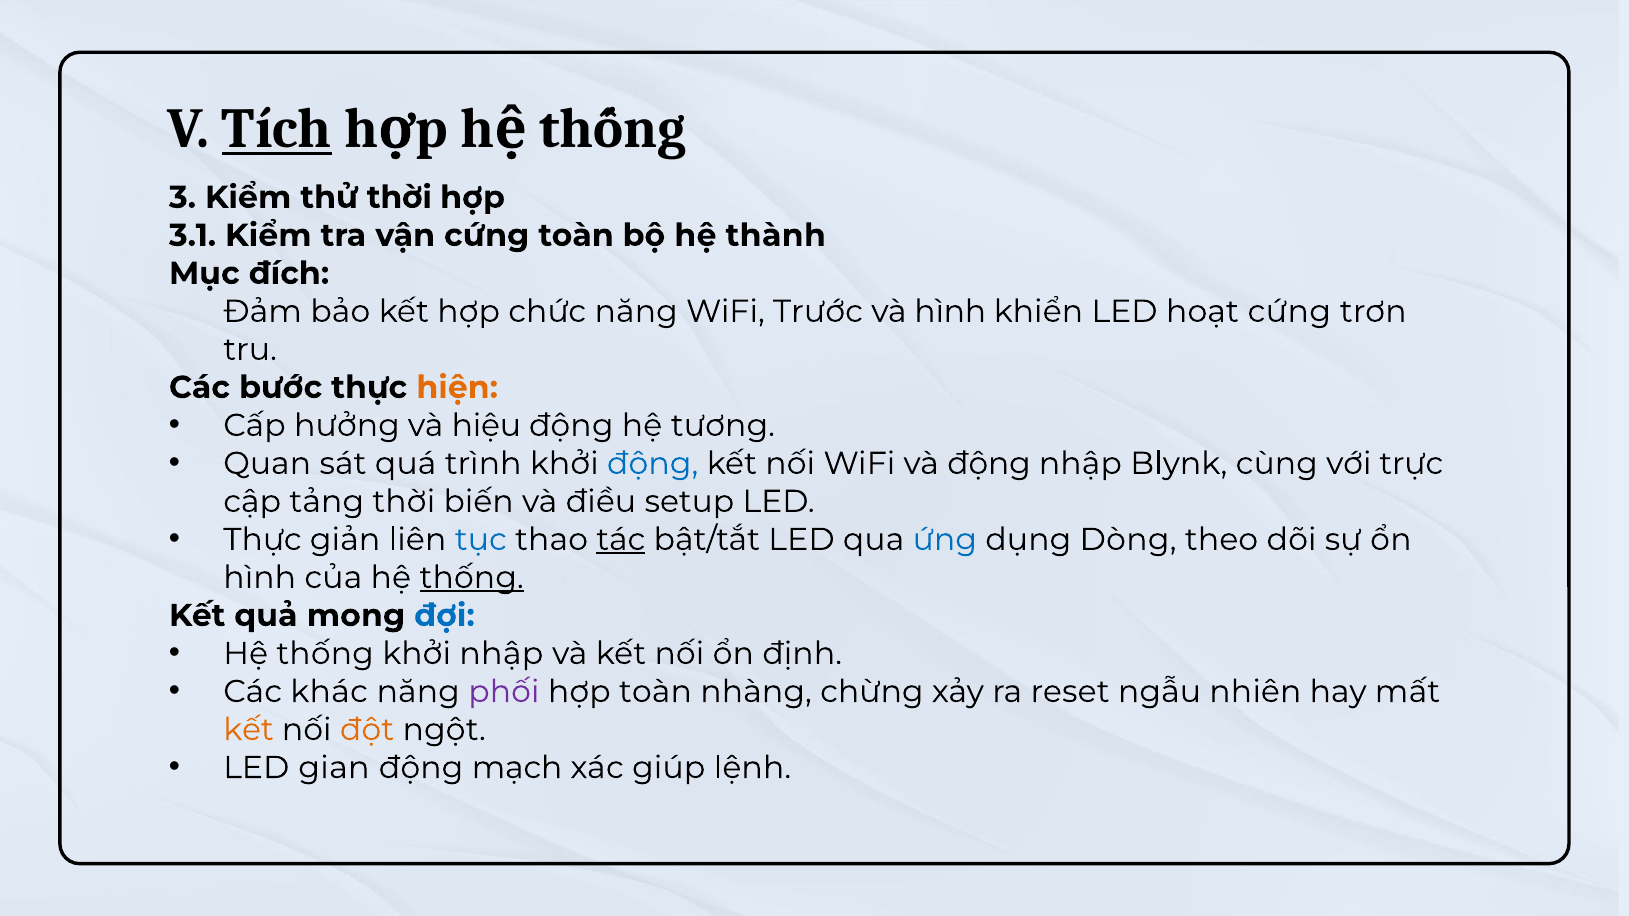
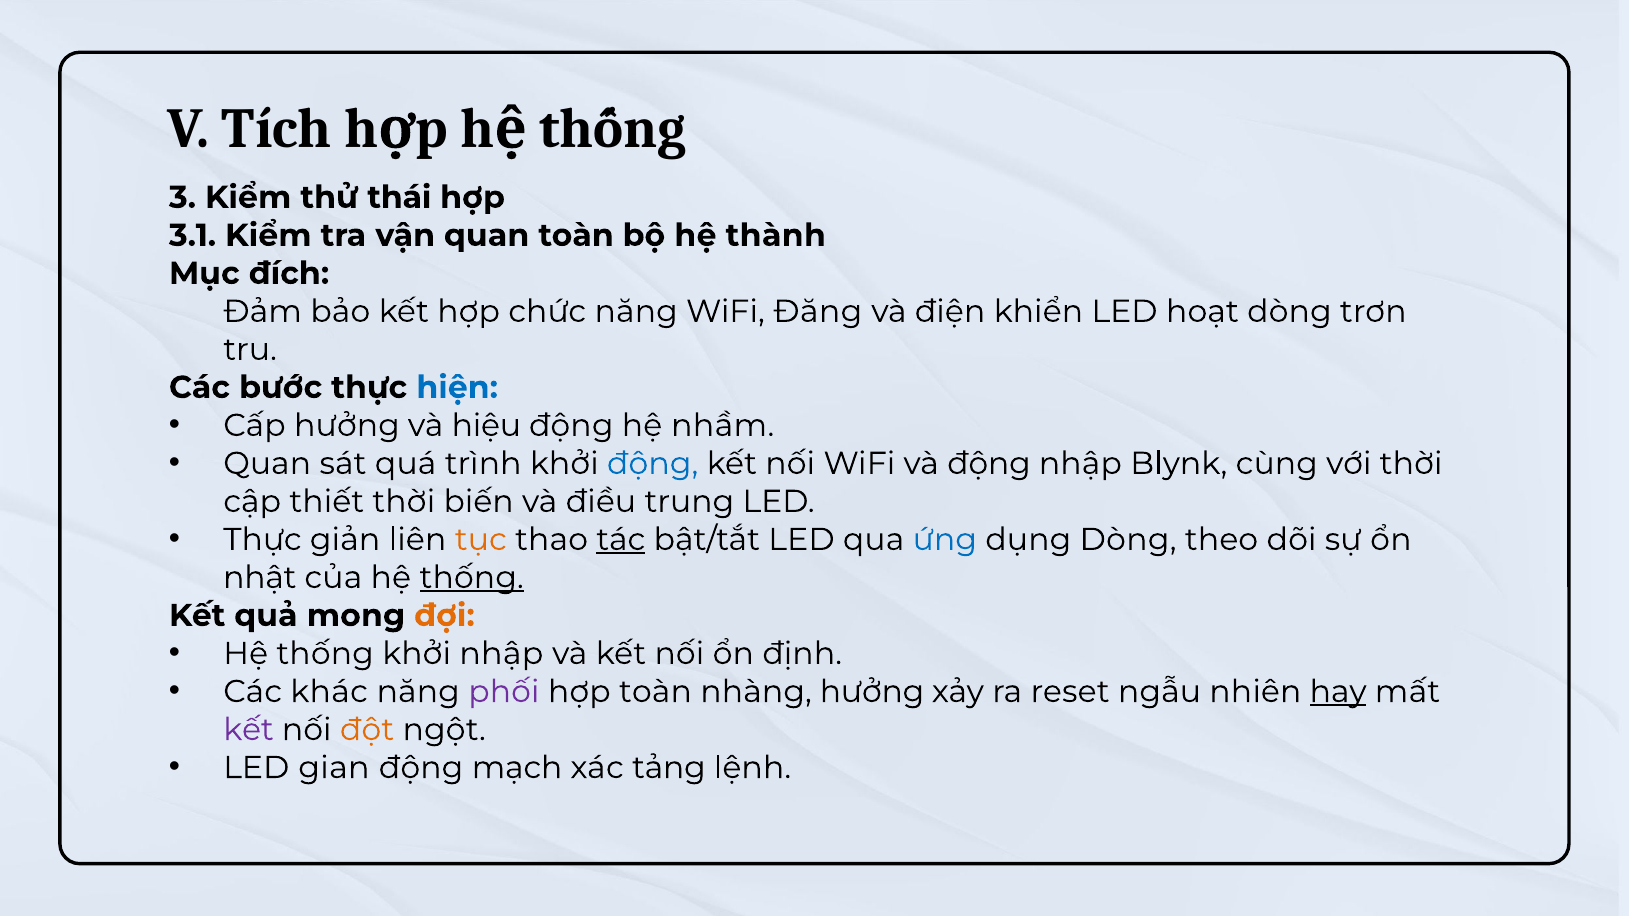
Tích underline: present -> none (277, 129)
thử thời: thời -> thái (399, 197)
vận cứng: cứng -> quan (487, 235)
Trước: Trước -> Đăng (818, 311)
và hình: hình -> điện (950, 311)
hoạt cứng: cứng -> dòng (1289, 311)
hiện colour: orange -> blue (457, 388)
tương: tương -> nhầm (723, 426)
với trực: trực -> thời (1411, 464)
tảng: tảng -> thiết (327, 502)
setup: setup -> trung (689, 502)
tục colour: blue -> orange (481, 540)
hình: hình -> nhật (260, 578)
đợi colour: blue -> orange (444, 616)
nhàng chừng: chừng -> hưởng (872, 692)
hay underline: none -> present (1338, 692)
kết colour: orange -> purple (249, 730)
giúp: giúp -> tảng (669, 768)
